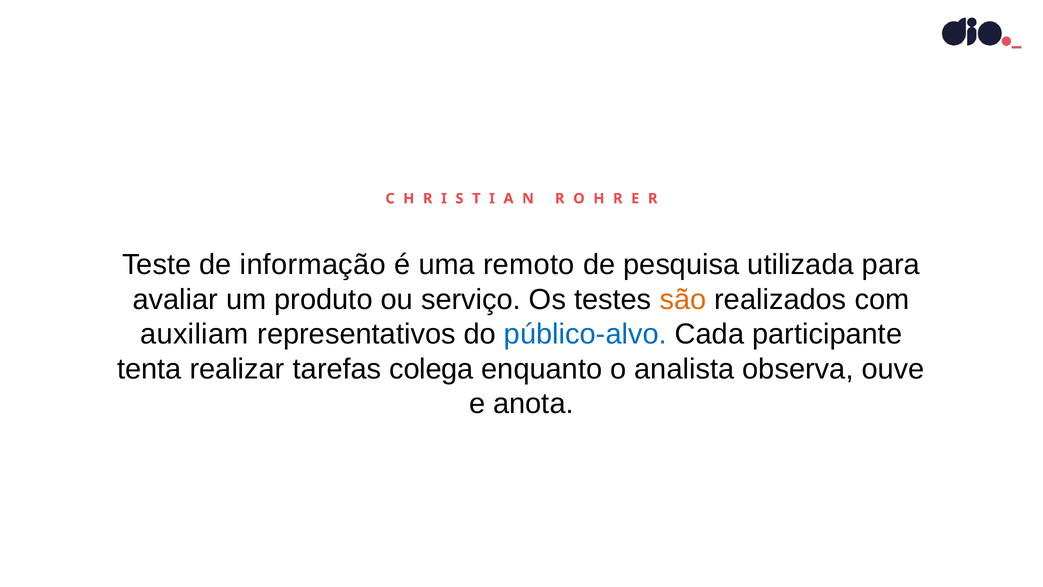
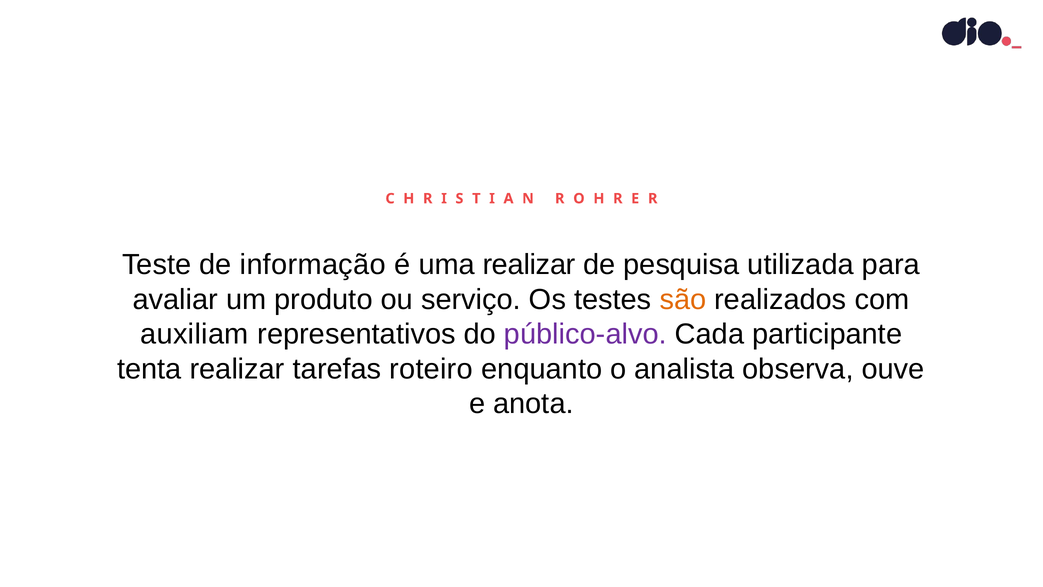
uma remoto: remoto -> realizar (529, 265)
público-alvo colour: blue -> purple (585, 334)
colega: colega -> roteiro (431, 369)
